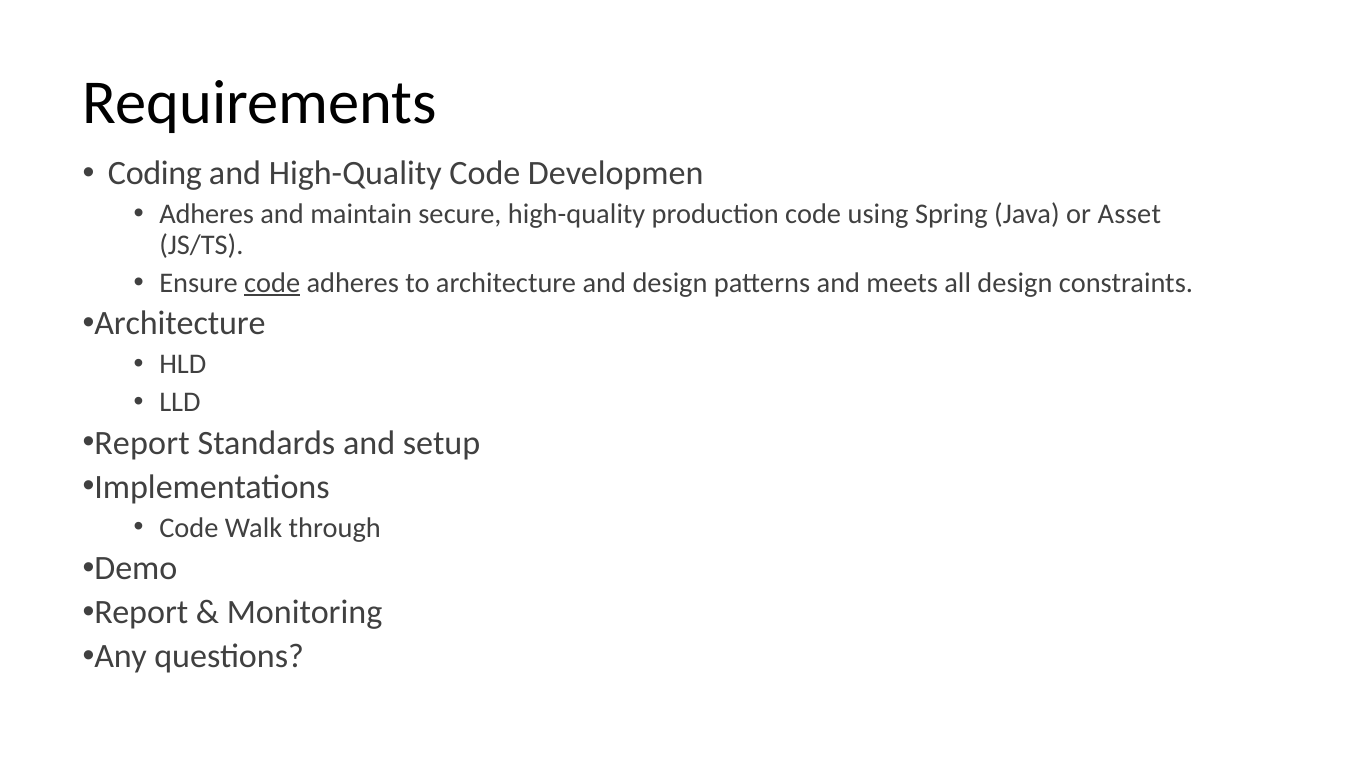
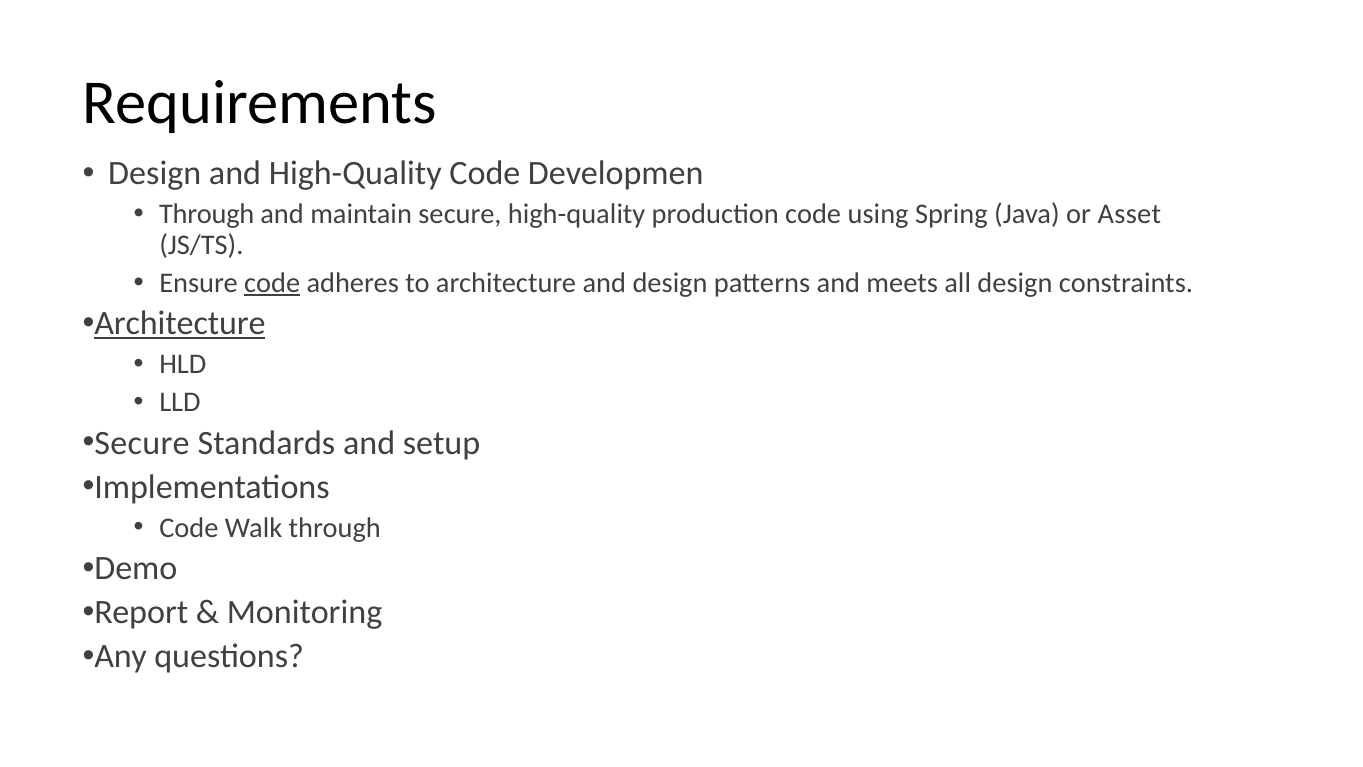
Coding: Coding -> Design (155, 174)
Adheres: Adheres -> Through (207, 214)
Architecture underline: none -> present (180, 324)
Report: Report -> Secure (142, 443)
